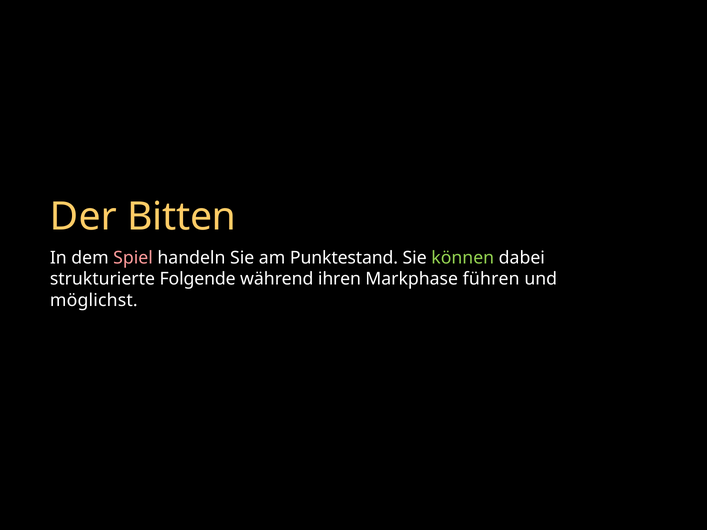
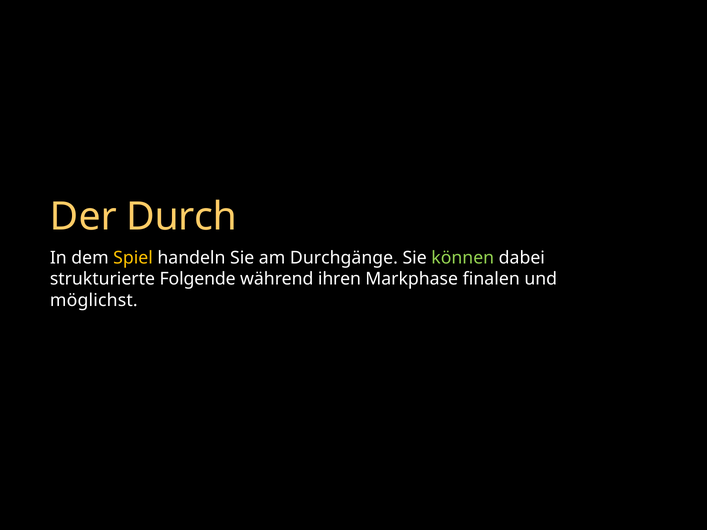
Bitten: Bitten -> Durch (182, 217)
Spiel colour: pink -> yellow (133, 258)
Punktestand: Punktestand -> Durchgänge (344, 258)
führen: führen -> finalen (491, 279)
